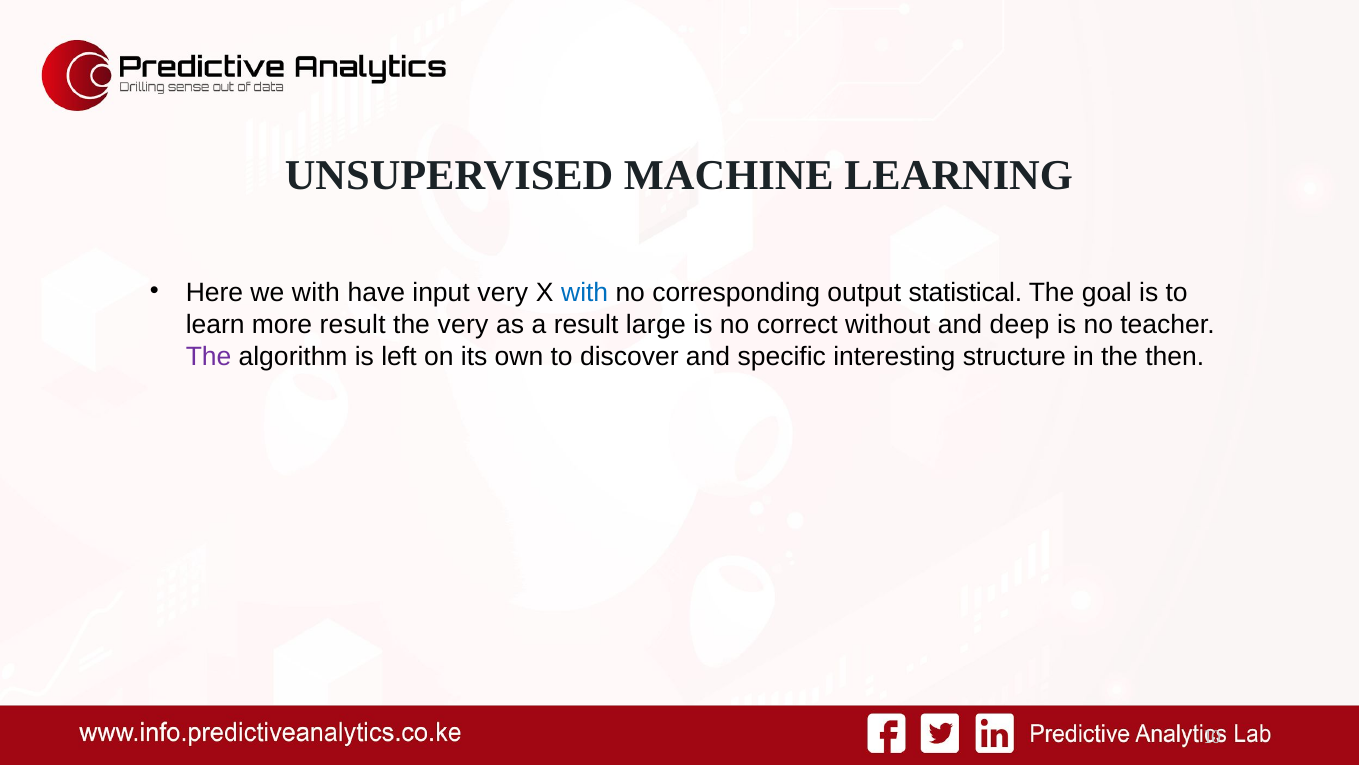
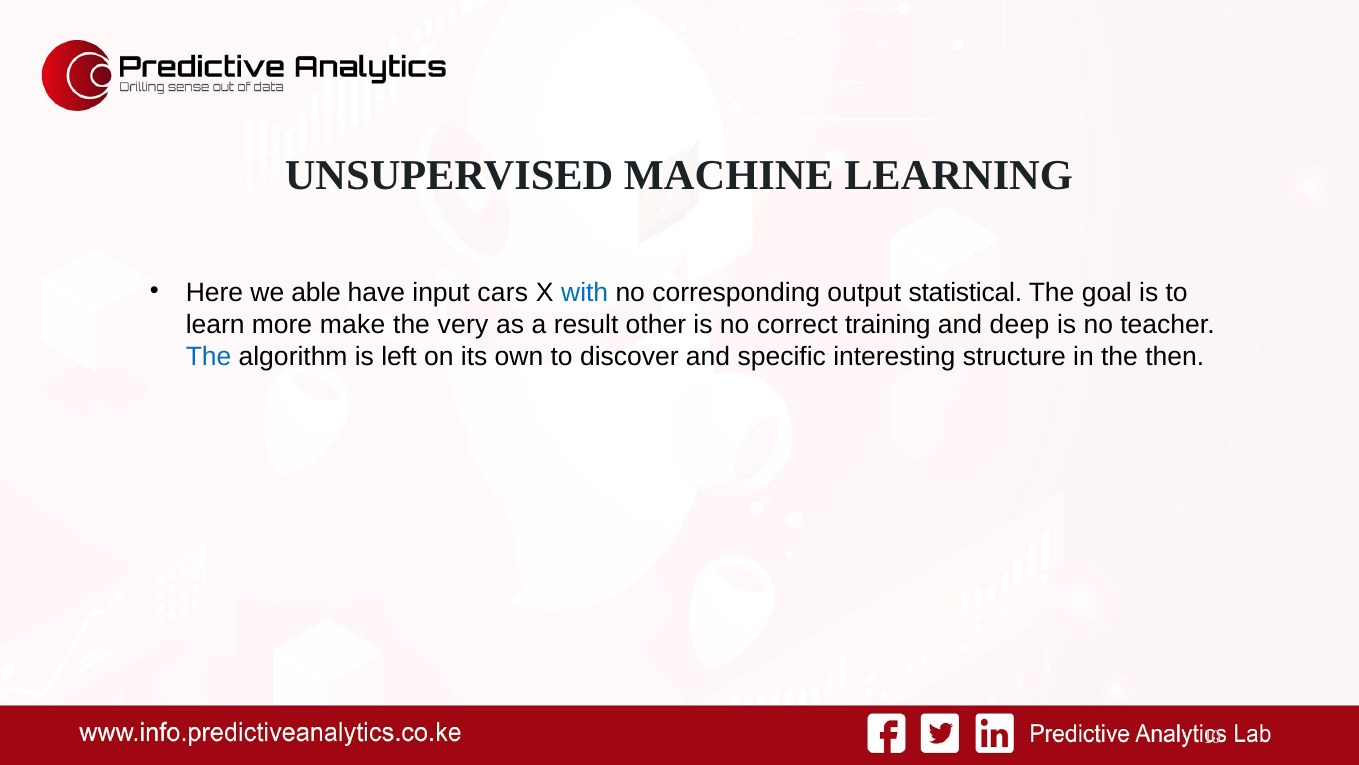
we with: with -> able (316, 293)
input very: very -> cars (503, 293)
more result: result -> make (353, 325)
large: large -> other (656, 325)
without: without -> training (888, 325)
The colour: purple -> blue (209, 357)
